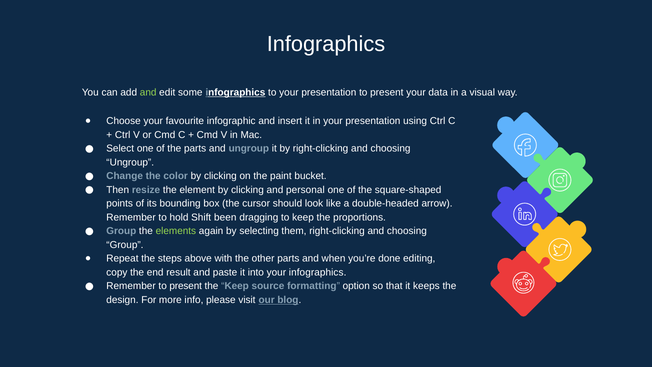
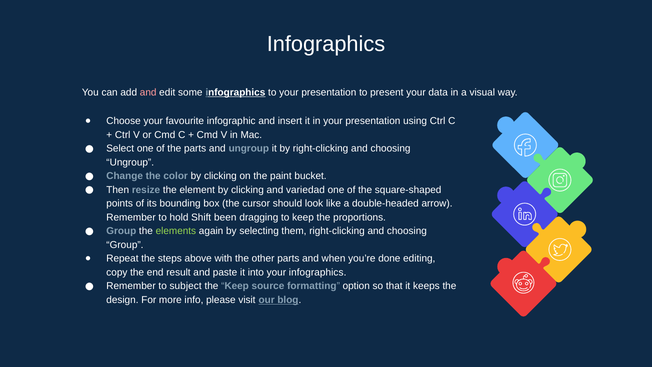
and colour: light green -> pink (148, 92)
personal: personal -> variedad (305, 190)
Remember to present: present -> subject (186, 286)
